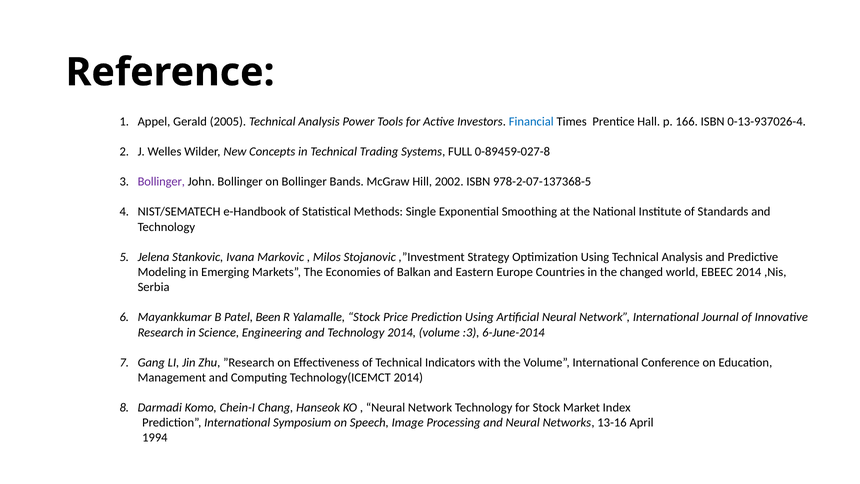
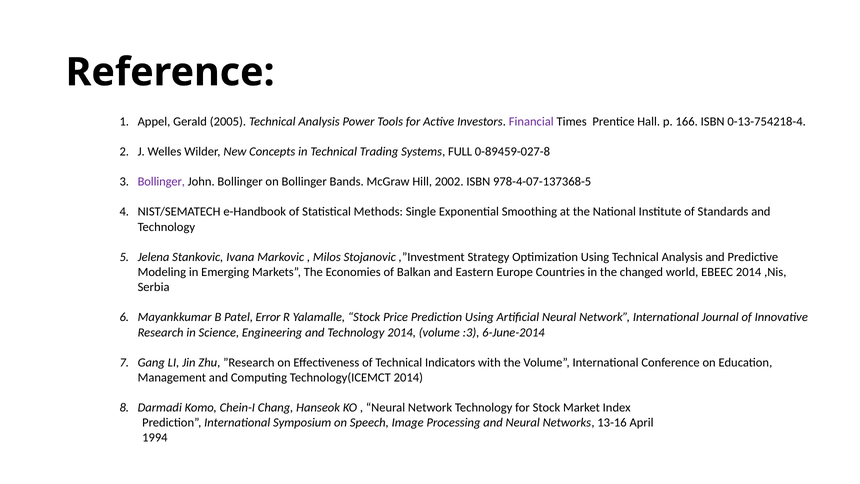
Financial colour: blue -> purple (531, 121)
0-13-937026-4: 0-13-937026-4 -> 0-13-754218-4 (767, 121)
978-2-07-137368-5: 978-2-07-137368-5 -> 978-4-07-137368-5 (542, 182)
Been: Been -> Error (268, 317)
